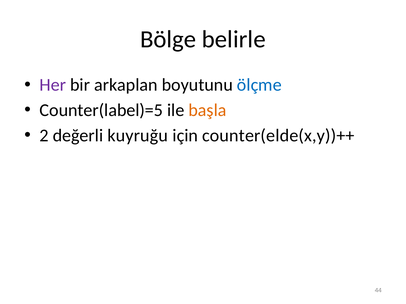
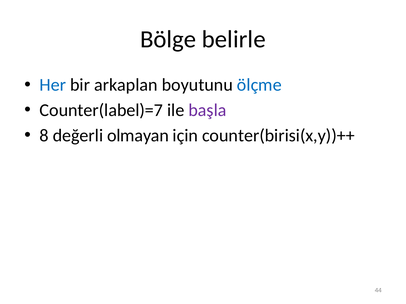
Her colour: purple -> blue (53, 85)
Counter(label)=5: Counter(label)=5 -> Counter(label)=7 (101, 110)
başla colour: orange -> purple (207, 110)
2: 2 -> 8 (44, 136)
kuyruğu: kuyruğu -> olmayan (138, 136)
counter(elde(x,y))++: counter(elde(x,y))++ -> counter(birisi(x,y))++ (278, 136)
